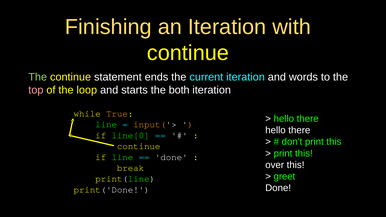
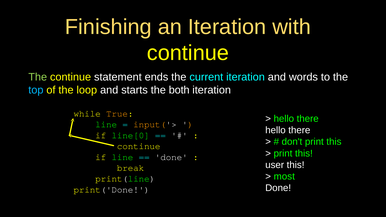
top colour: pink -> light blue (36, 90)
over: over -> user (275, 165)
greet: greet -> most (284, 177)
